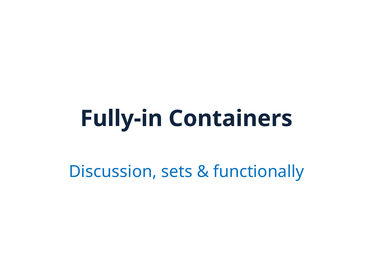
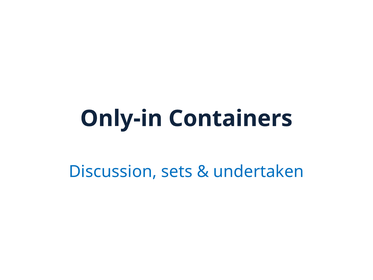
Fully-in: Fully-in -> Only-in (121, 118)
functionally: functionally -> undertaken (259, 171)
